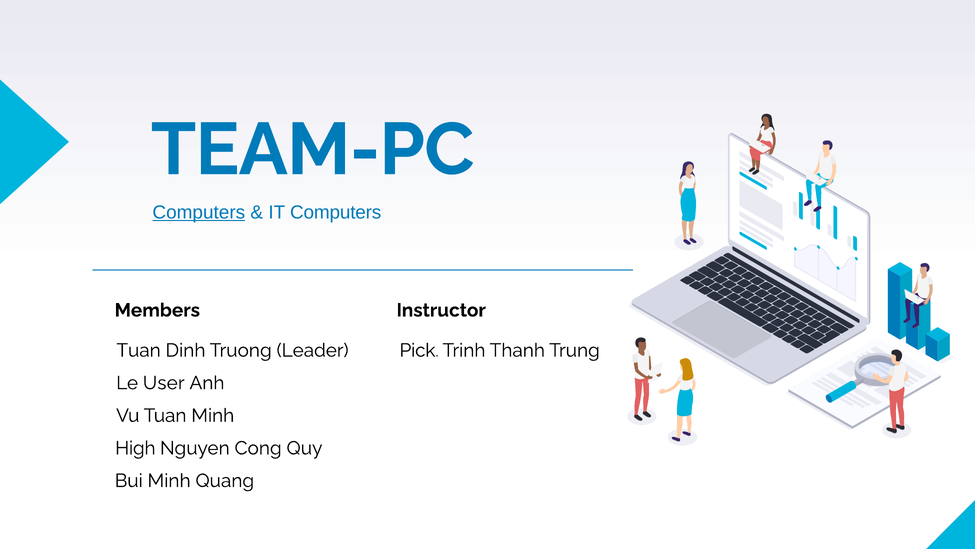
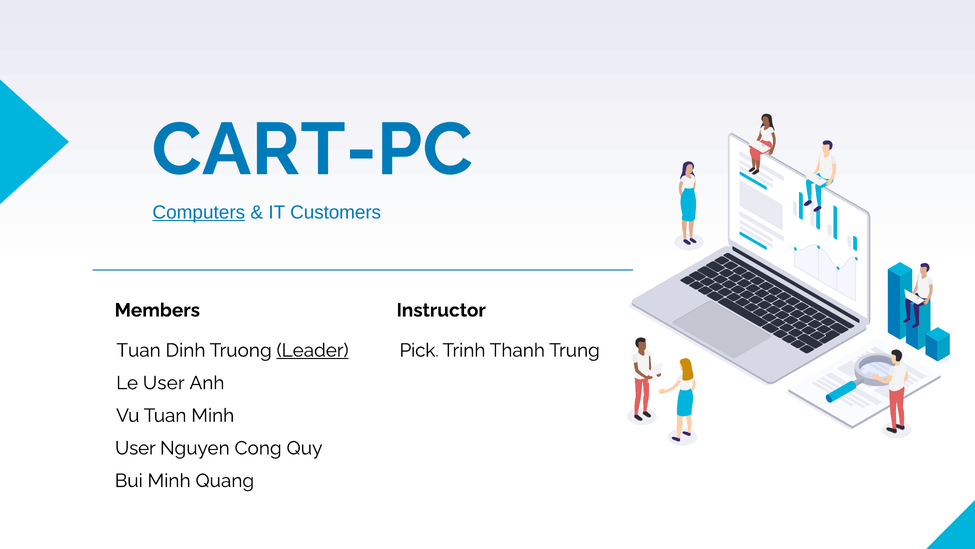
TEAM-PC: TEAM-PC -> CART-PC (312, 150)
IT Computers: Computers -> Customers (336, 212)
Leader underline: none -> present (313, 350)
High: High -> User (135, 448)
